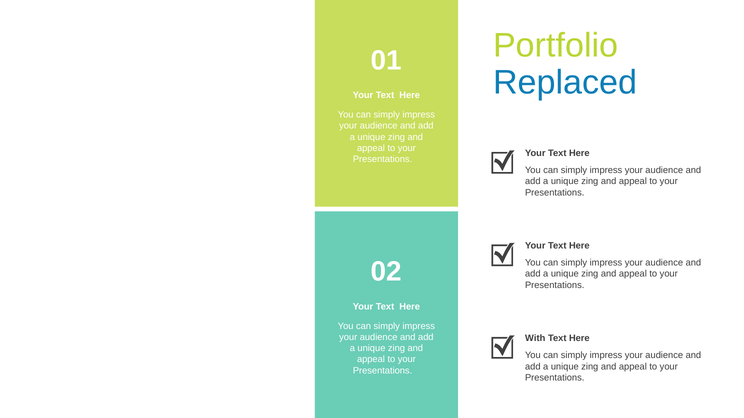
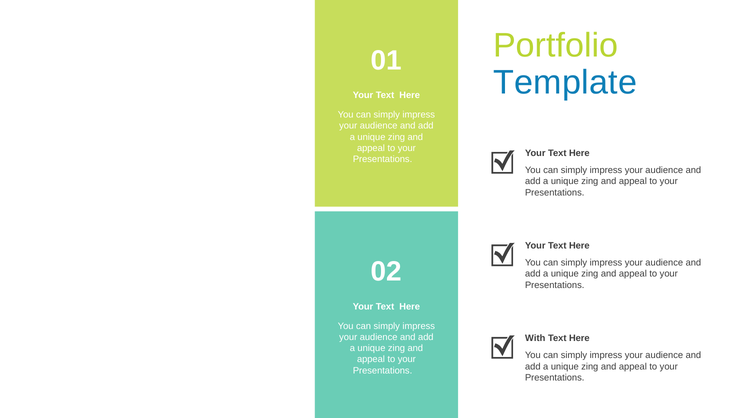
Replaced: Replaced -> Template (565, 82)
